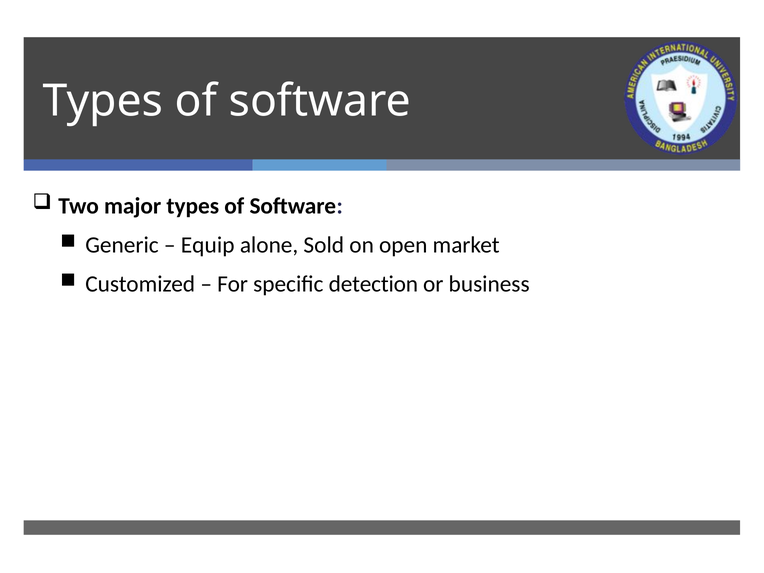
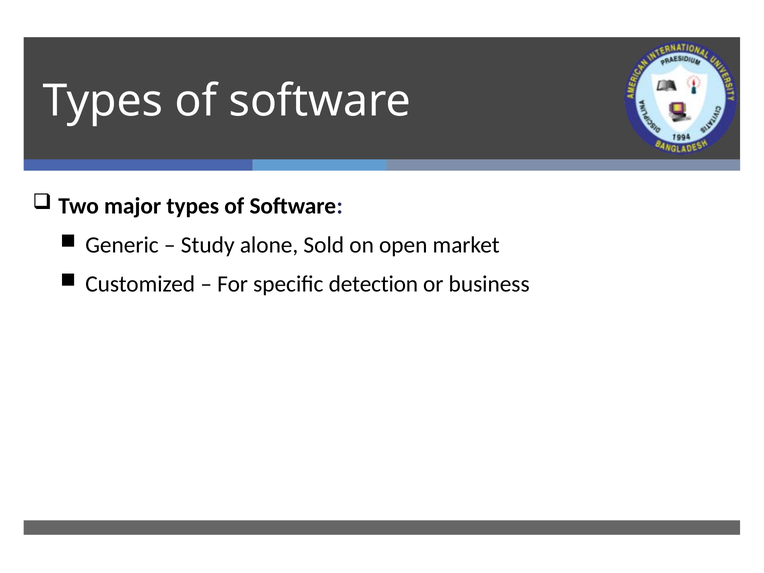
Equip: Equip -> Study (208, 245)
